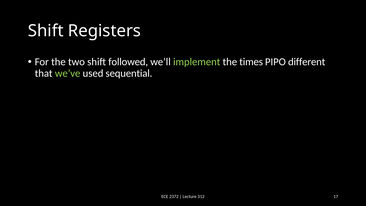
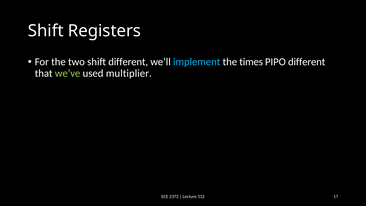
shift followed: followed -> different (128, 62)
implement colour: light green -> light blue (197, 62)
sequential: sequential -> multiplier (129, 73)
